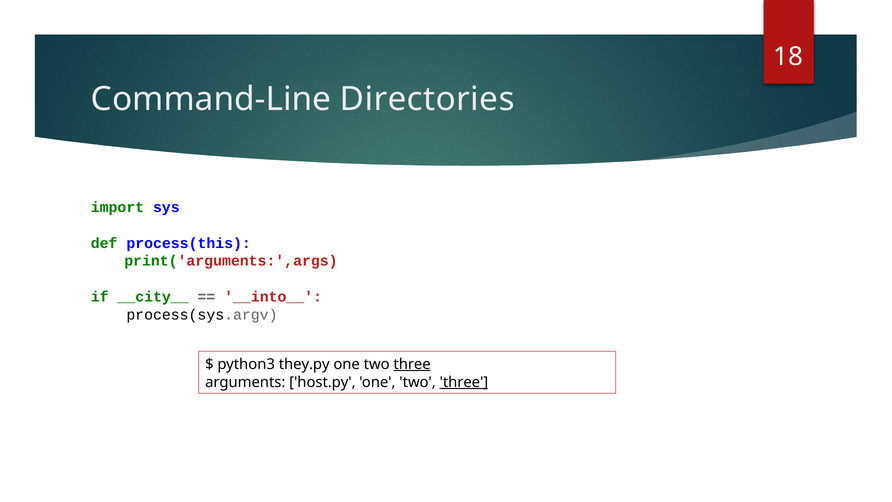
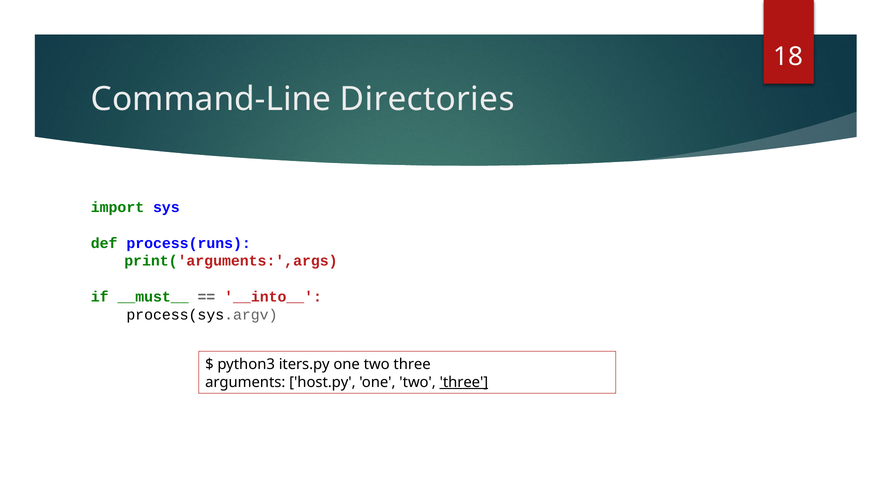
process(this: process(this -> process(runs (189, 243)
__city__: __city__ -> __must__ (153, 297)
they.py: they.py -> iters.py (304, 364)
three underline: present -> none (412, 364)
